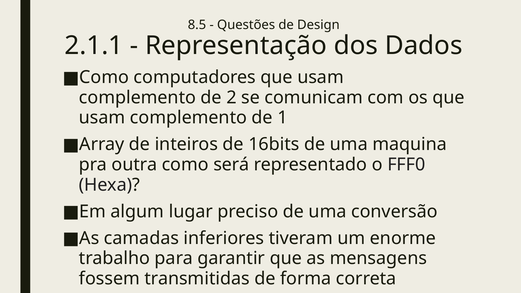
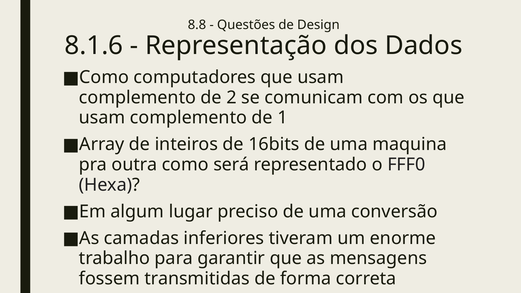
8.5: 8.5 -> 8.8 (197, 25)
2.1.1: 2.1.1 -> 8.1.6 (94, 45)
